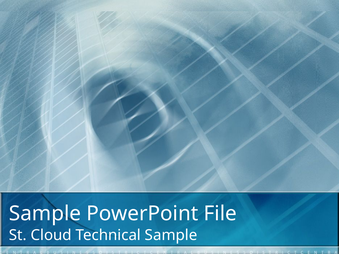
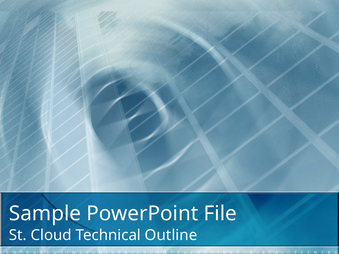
Technical Sample: Sample -> Outline (171, 235)
